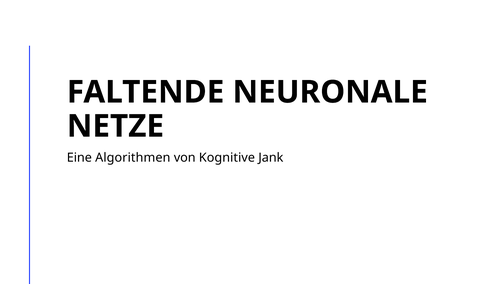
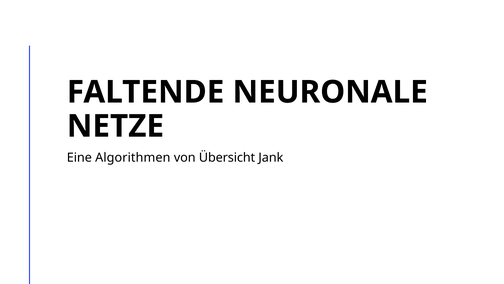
Kognitive: Kognitive -> Übersicht (227, 158)
